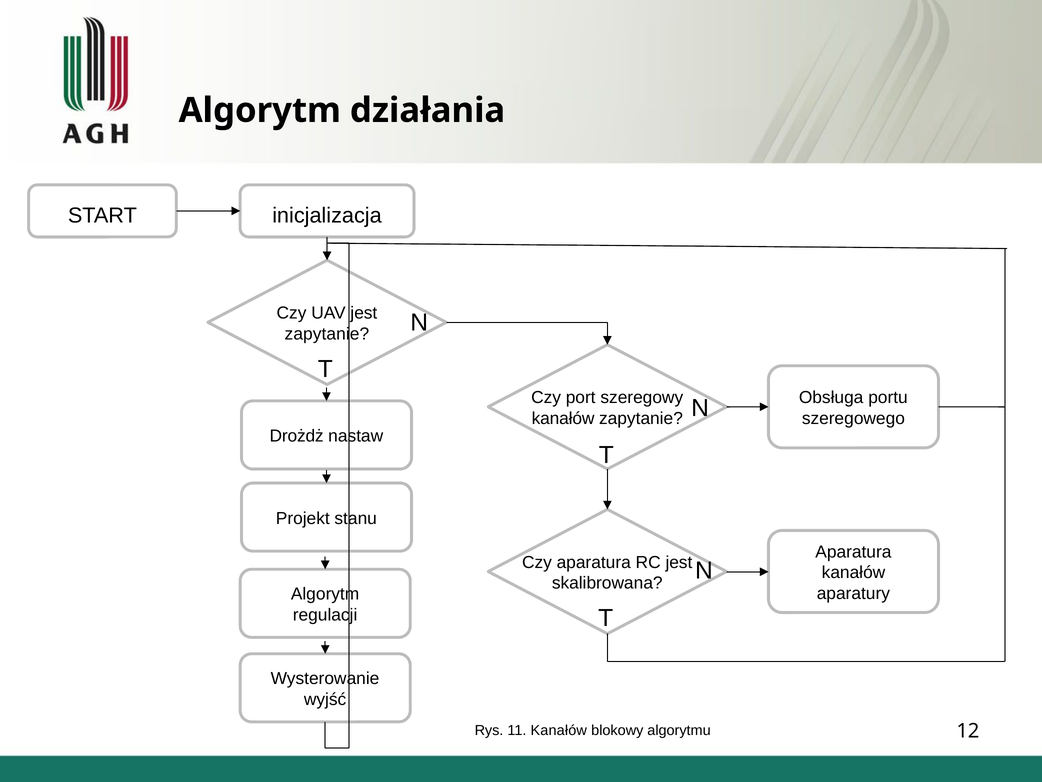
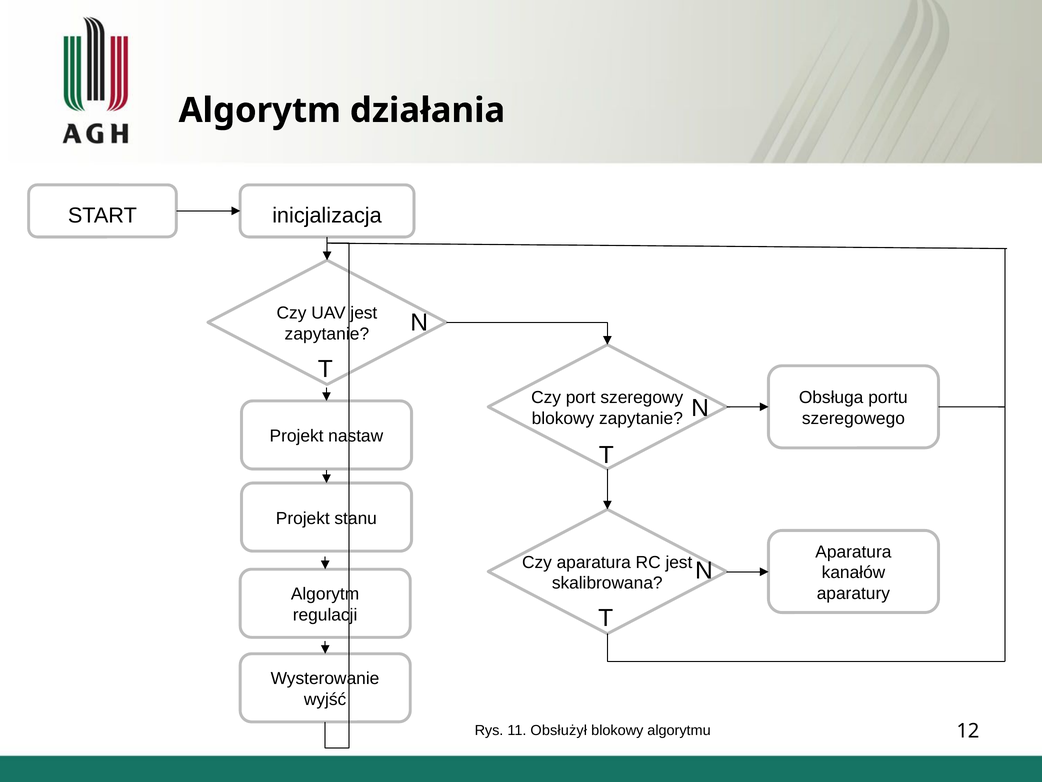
kanałów: kanałów -> blokowy (563, 418)
Drożdż: Drożdż -> Projekt (297, 436)
11 Kanałów: Kanałów -> Obsłużył (559, 730)
